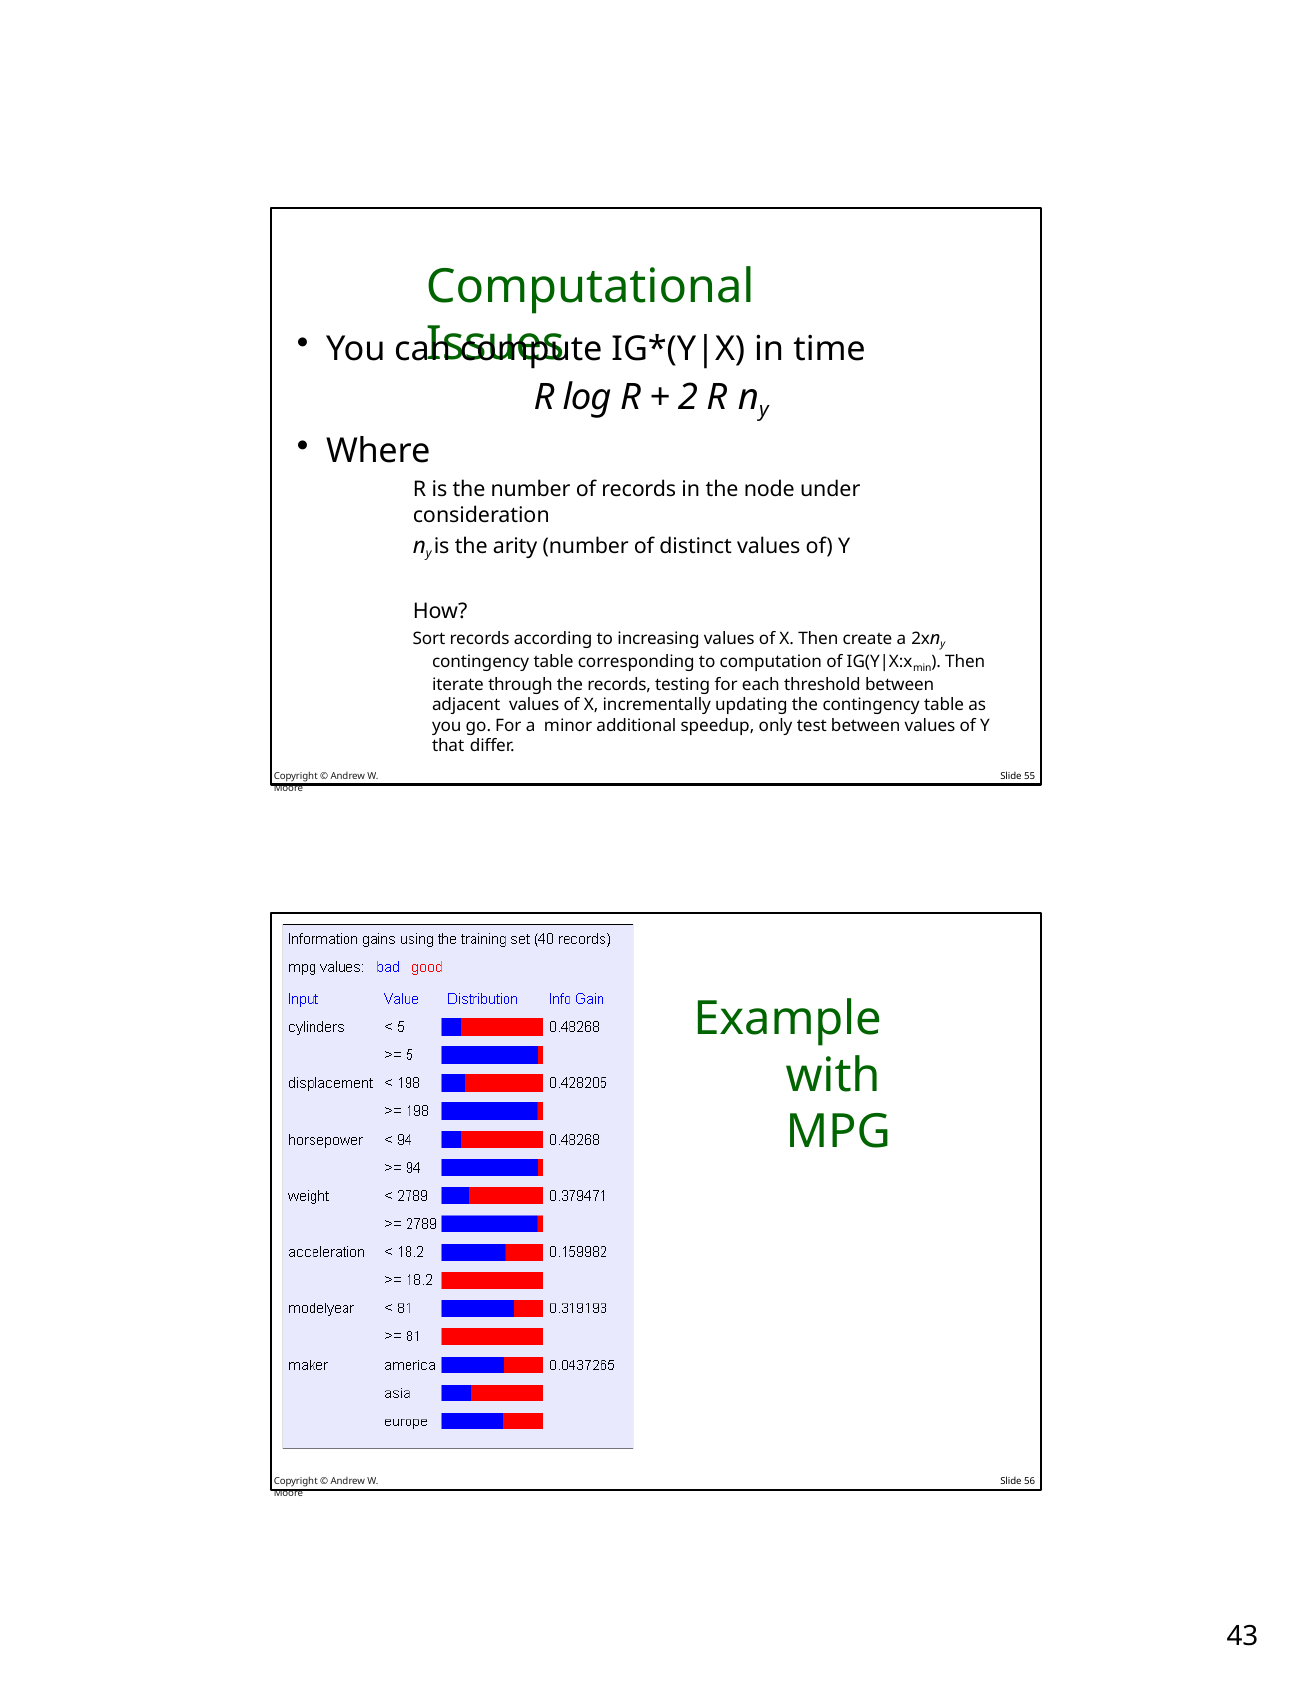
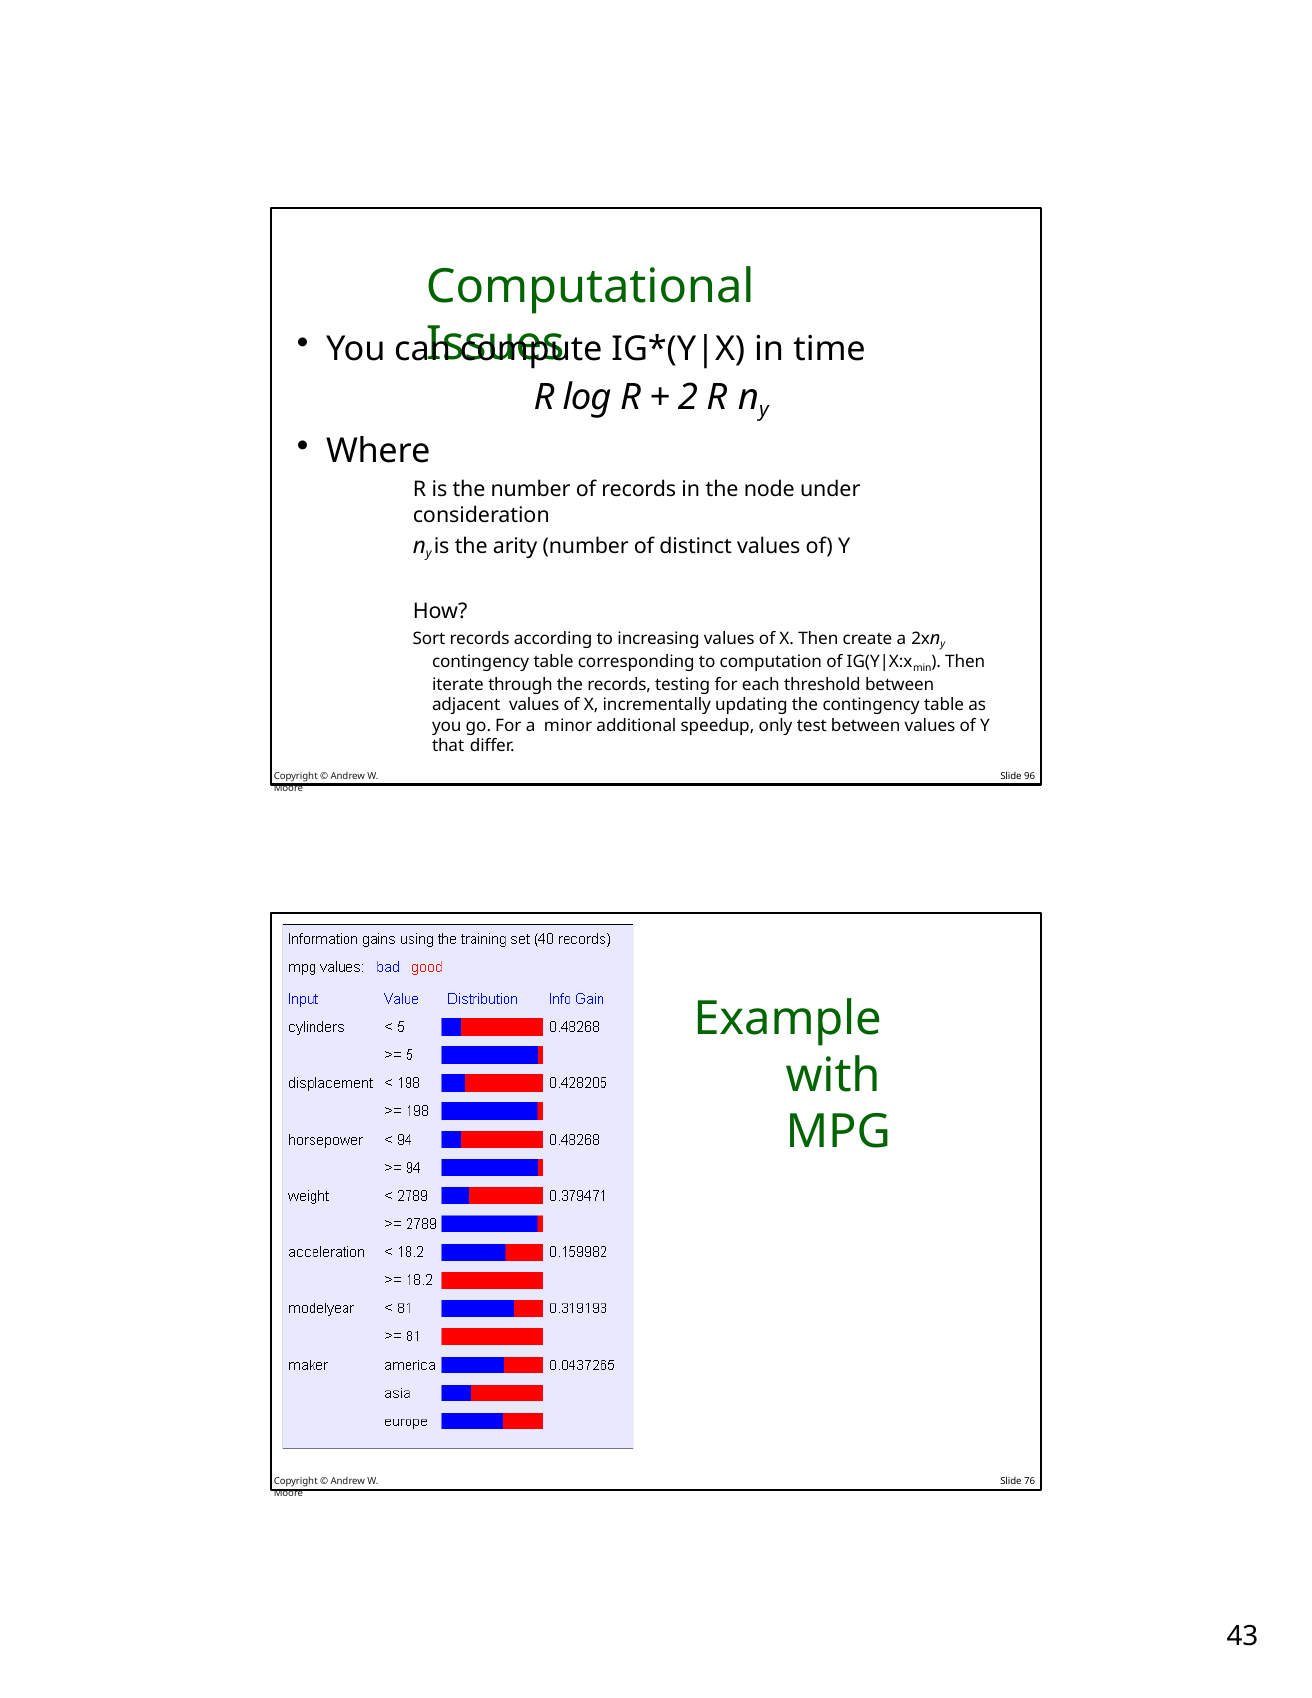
55: 55 -> 96 (1030, 776)
56: 56 -> 76 (1030, 1482)
